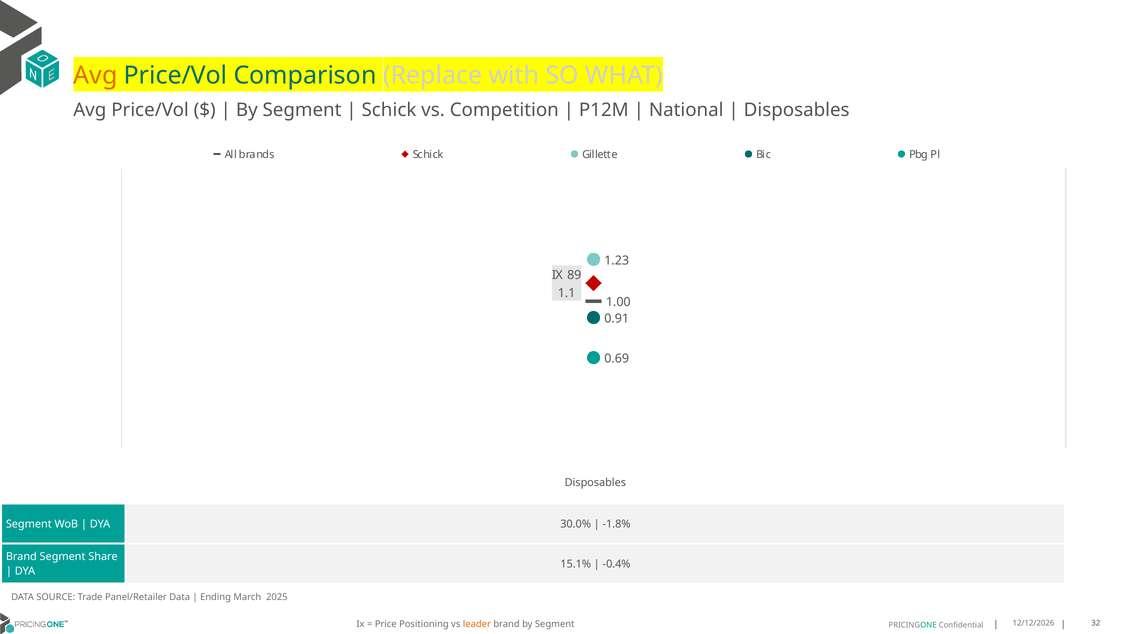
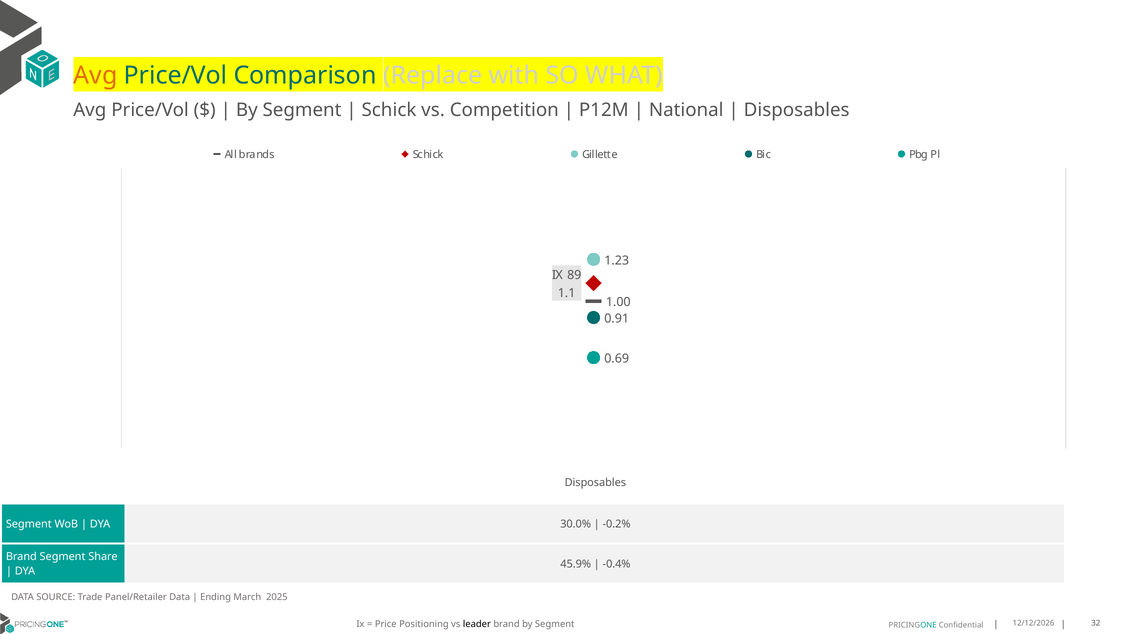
-1.8%: -1.8% -> -0.2% (617, 524)
15.1%: 15.1% -> 45.9% (576, 564)
leader colour: orange -> black (477, 625)
